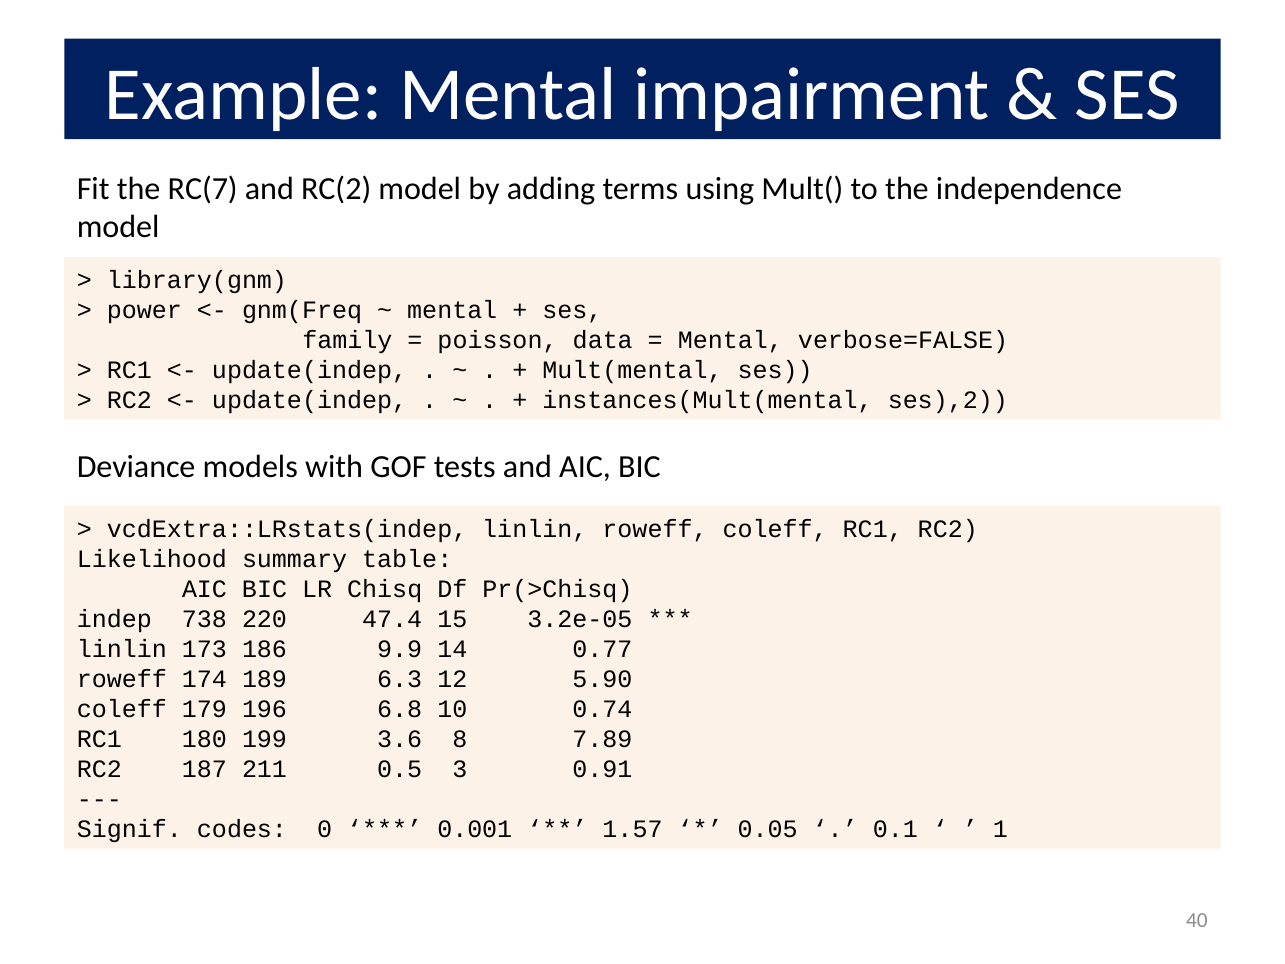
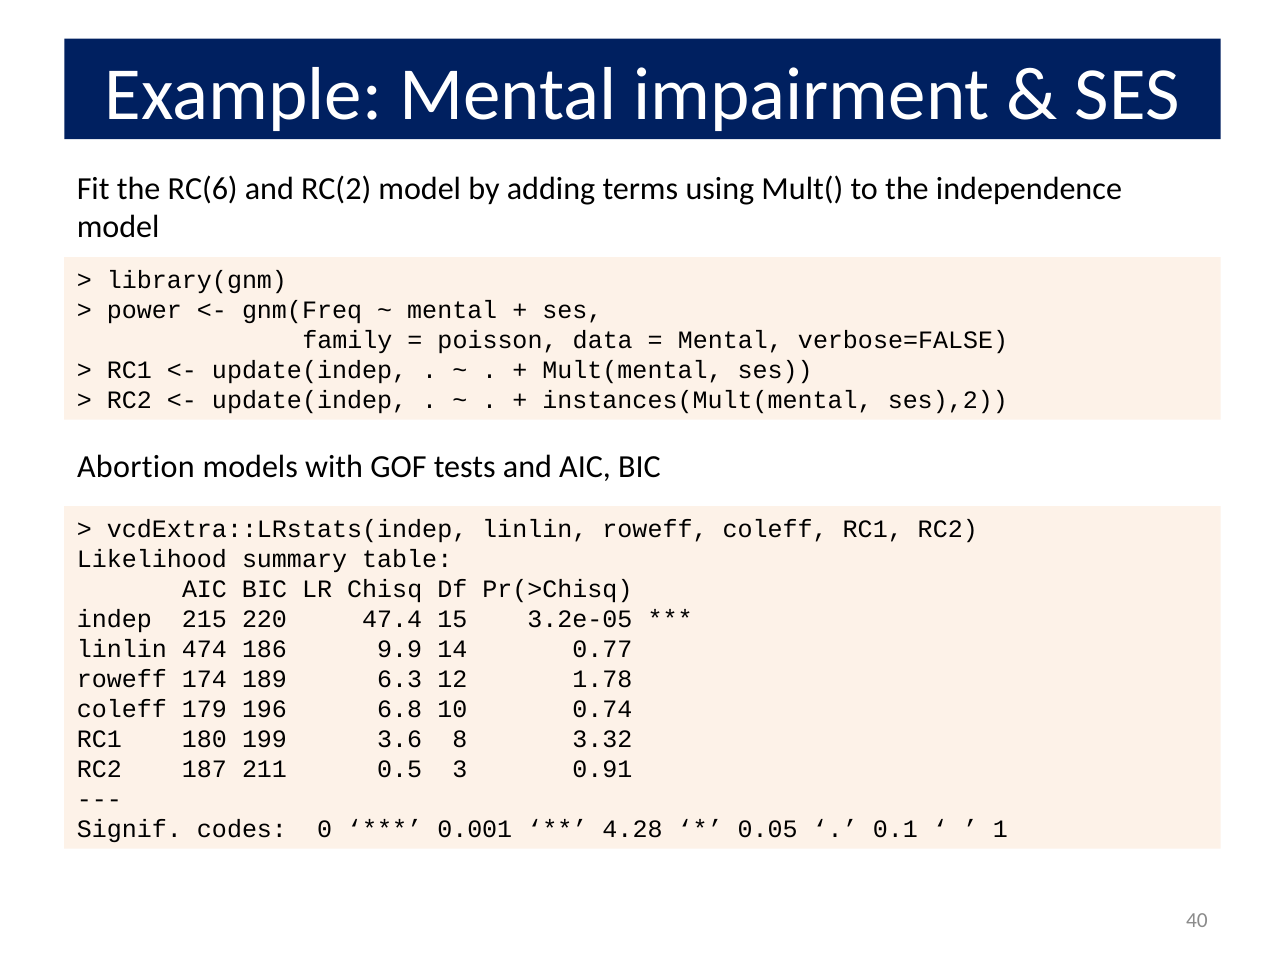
RC(7: RC(7 -> RC(6 (203, 188)
Deviance: Deviance -> Abortion (136, 467)
738: 738 -> 215 (204, 619)
173: 173 -> 474 (204, 649)
5.90: 5.90 -> 1.78 (602, 679)
7.89: 7.89 -> 3.32 (602, 739)
1.57: 1.57 -> 4.28 (632, 829)
